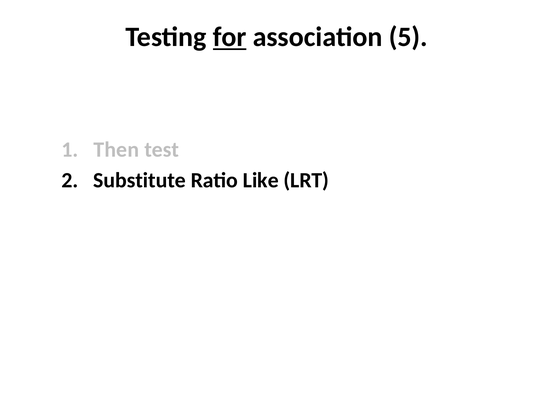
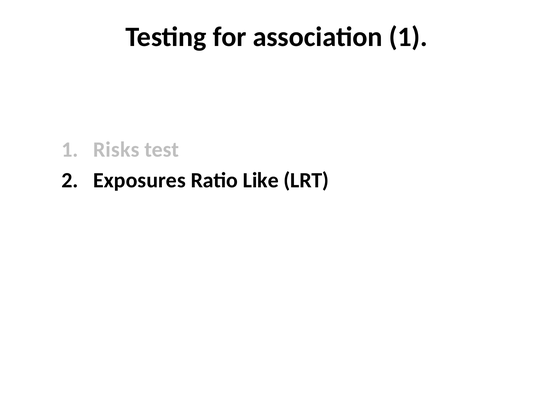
for underline: present -> none (230, 37)
association 5: 5 -> 1 (408, 37)
Then: Then -> Risks (116, 150)
Substitute: Substitute -> Exposures (139, 180)
